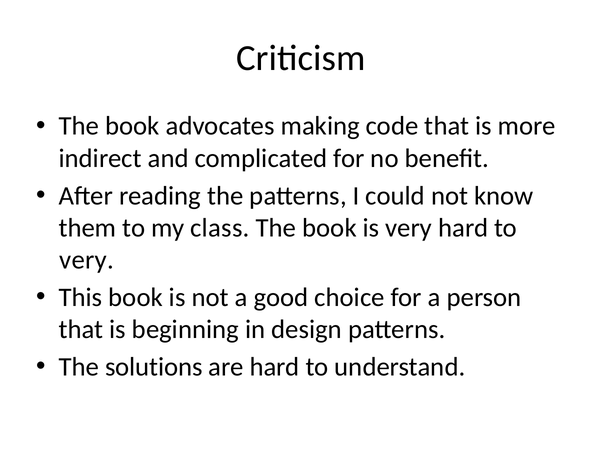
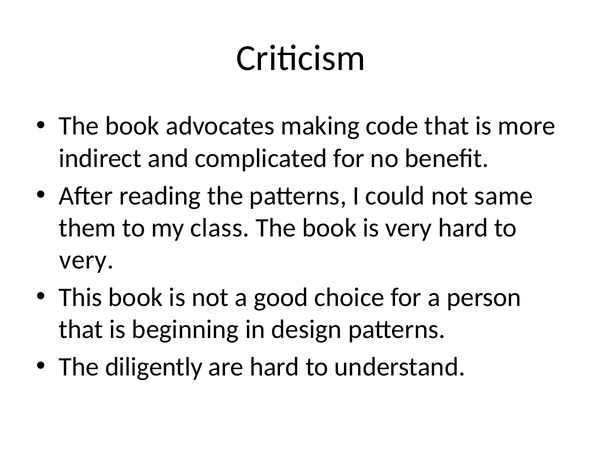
know: know -> same (504, 196)
solutions: solutions -> diligently (154, 367)
